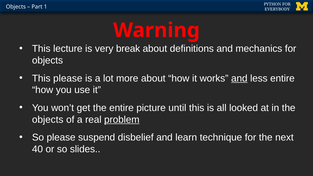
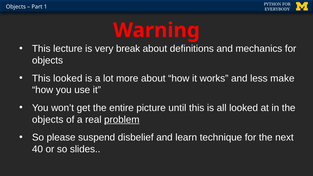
This please: please -> looked (68, 78)
and underline: present -> none (239, 78)
less entire: entire -> make (282, 78)
